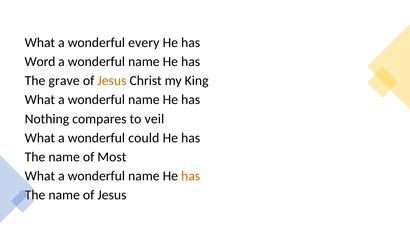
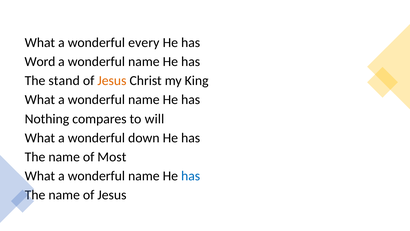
grave: grave -> stand (64, 81)
veil: veil -> will (154, 119)
could: could -> down (144, 138)
has colour: orange -> blue (191, 176)
